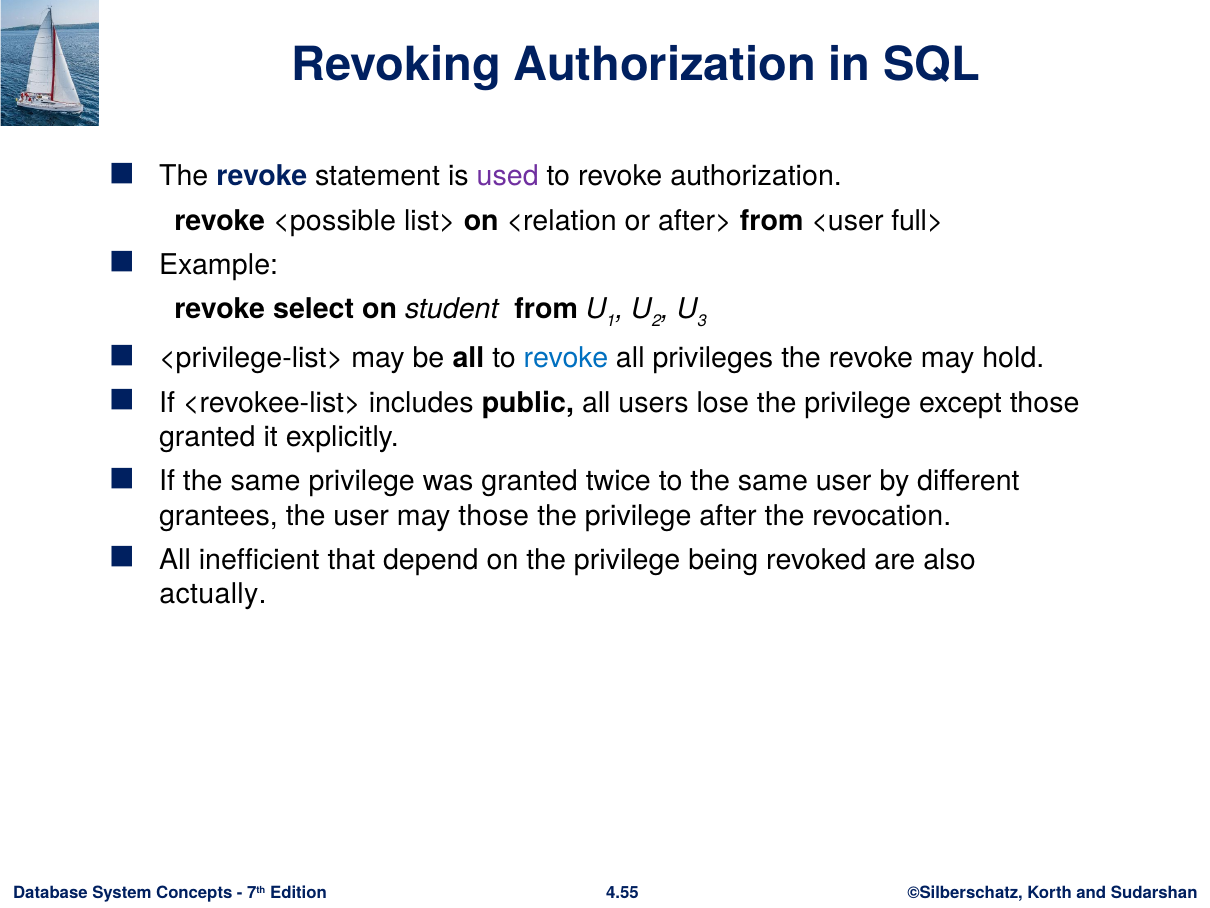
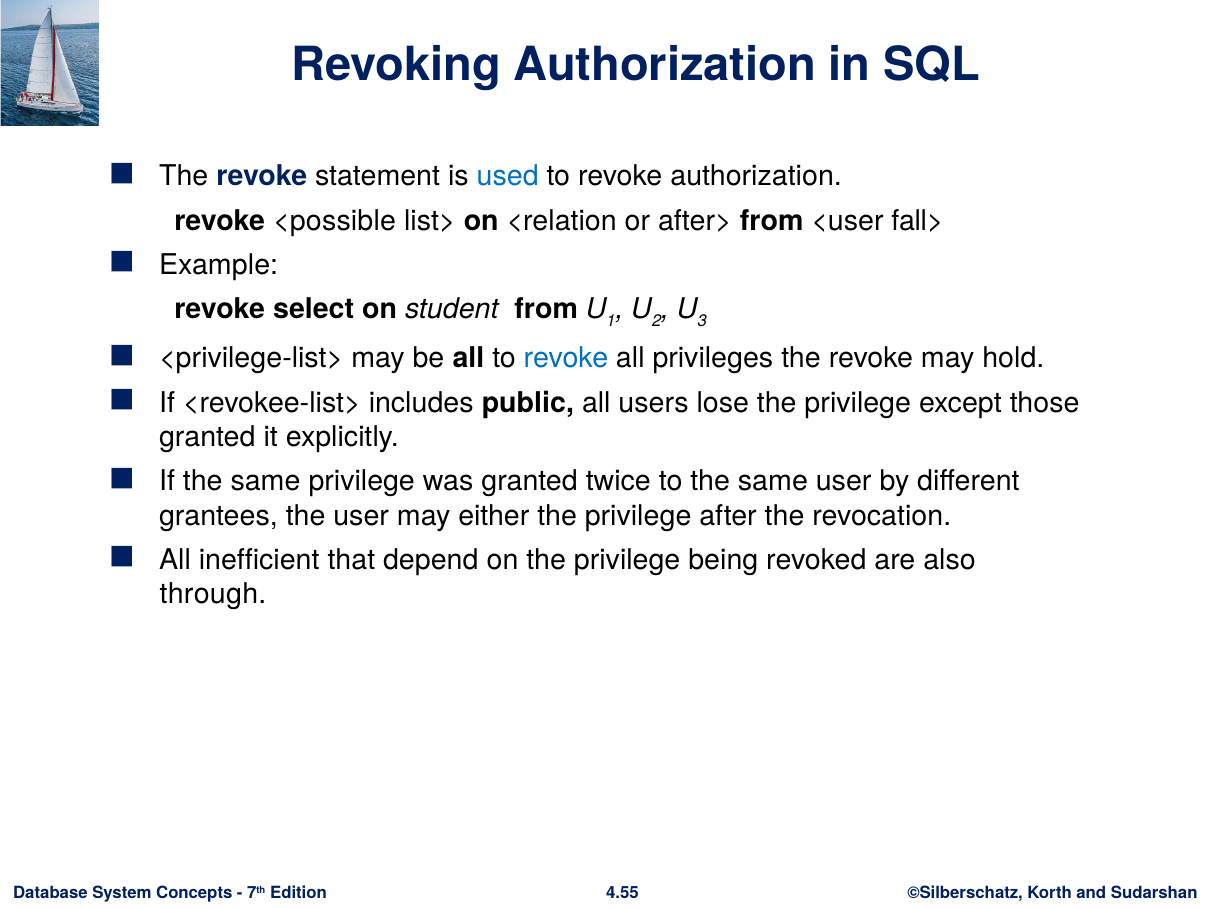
used colour: purple -> blue (508, 176)
full>: full> -> fall> (917, 221)
may those: those -> either (494, 516)
actually: actually -> through (213, 594)
